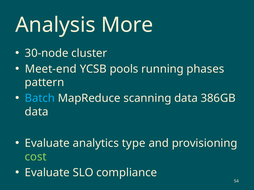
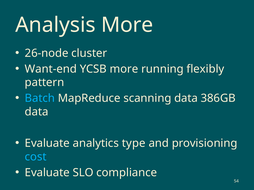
30-node: 30-node -> 26-node (47, 53)
Meet-end: Meet-end -> Want-end (51, 69)
YCSB pools: pools -> more (124, 69)
phases: phases -> flexibly (205, 69)
cost colour: light green -> light blue (36, 157)
